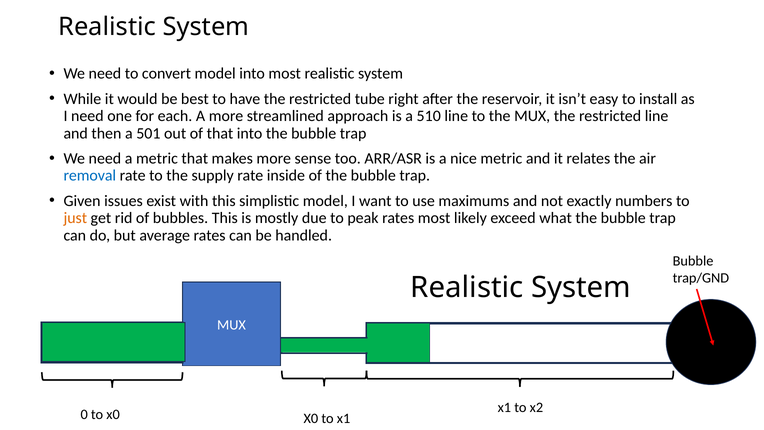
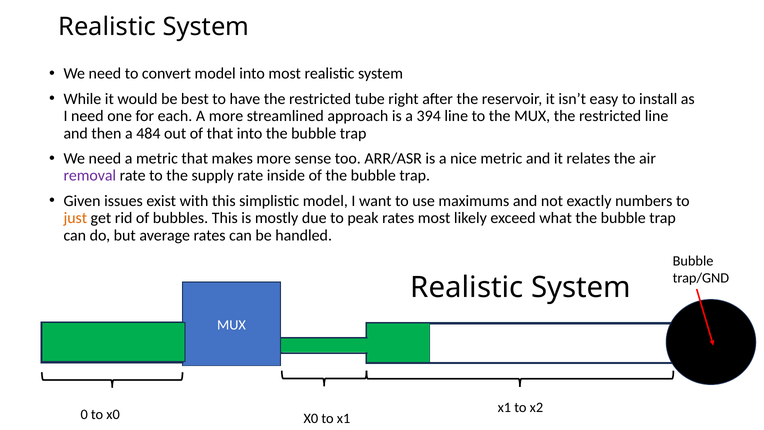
510: 510 -> 394 (429, 116)
501: 501 -> 484 (148, 133)
removal colour: blue -> purple (90, 176)
